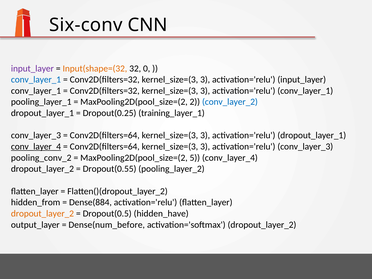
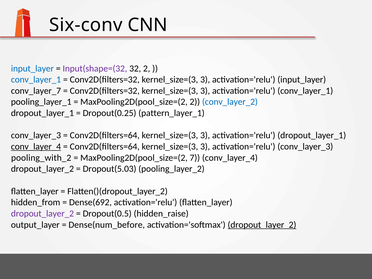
input_layer colour: purple -> blue (32, 68)
Input(shape=(32 colour: orange -> purple (95, 68)
32 0: 0 -> 2 (147, 68)
conv_layer_1: conv_layer_1 -> conv_layer_7 (36, 91)
training_layer_1: training_layer_1 -> pattern_layer_1 (172, 113)
pooling_conv_2: pooling_conv_2 -> pooling_with_2 (41, 158)
5: 5 -> 7 (195, 158)
Dropout(0.55: Dropout(0.55 -> Dropout(5.03 (110, 169)
Dense(884: Dense(884 -> Dense(692 (90, 202)
dropout_layer_2 colour: orange -> purple (42, 214)
hidden_have: hidden_have -> hidden_raise (161, 214)
dropout_layer_2 underline: none -> present (262, 225)
